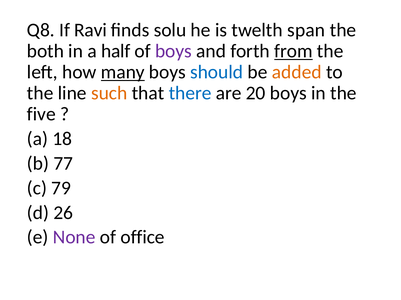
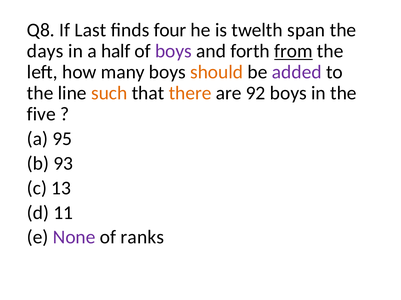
Ravi: Ravi -> Last (90, 30)
solu: solu -> four (170, 30)
both: both -> days (45, 51)
many underline: present -> none (123, 72)
should colour: blue -> orange (217, 72)
added colour: orange -> purple (297, 72)
there colour: blue -> orange (190, 93)
20: 20 -> 92 (256, 93)
18: 18 -> 95 (62, 139)
77: 77 -> 93 (63, 164)
79: 79 -> 13 (61, 188)
26: 26 -> 11 (63, 213)
office: office -> ranks (142, 238)
